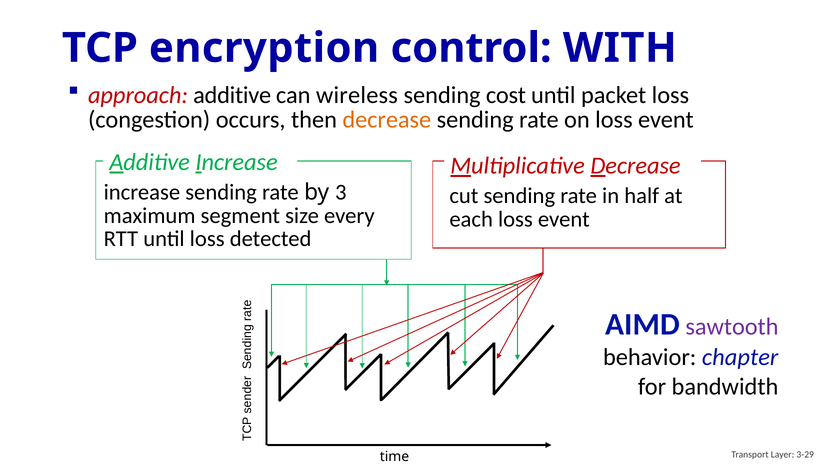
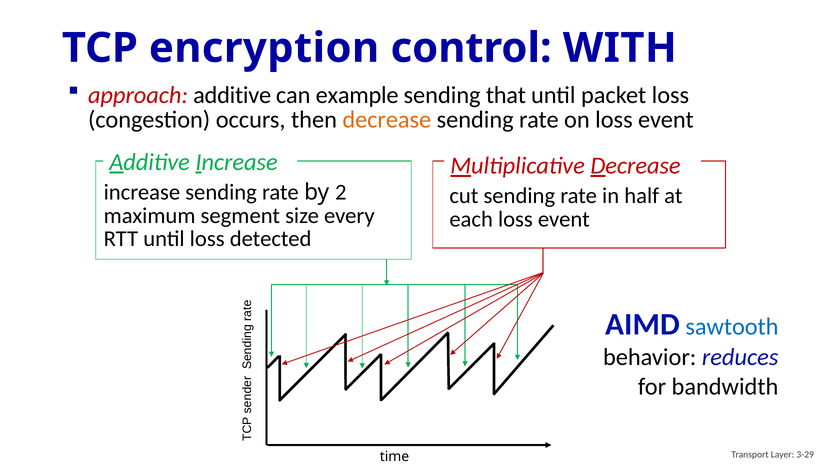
wireless: wireless -> example (357, 95)
cost: cost -> that (506, 95)
3: 3 -> 2 (341, 193)
sawtooth colour: purple -> blue (732, 327)
chapter: chapter -> reduces (740, 357)
